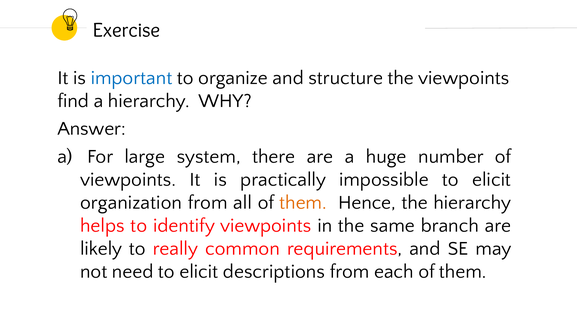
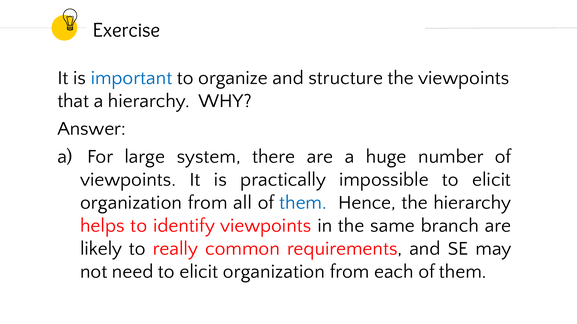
find: find -> that (73, 101)
them colour: orange -> blue (303, 203)
need to elicit descriptions: descriptions -> organization (274, 272)
